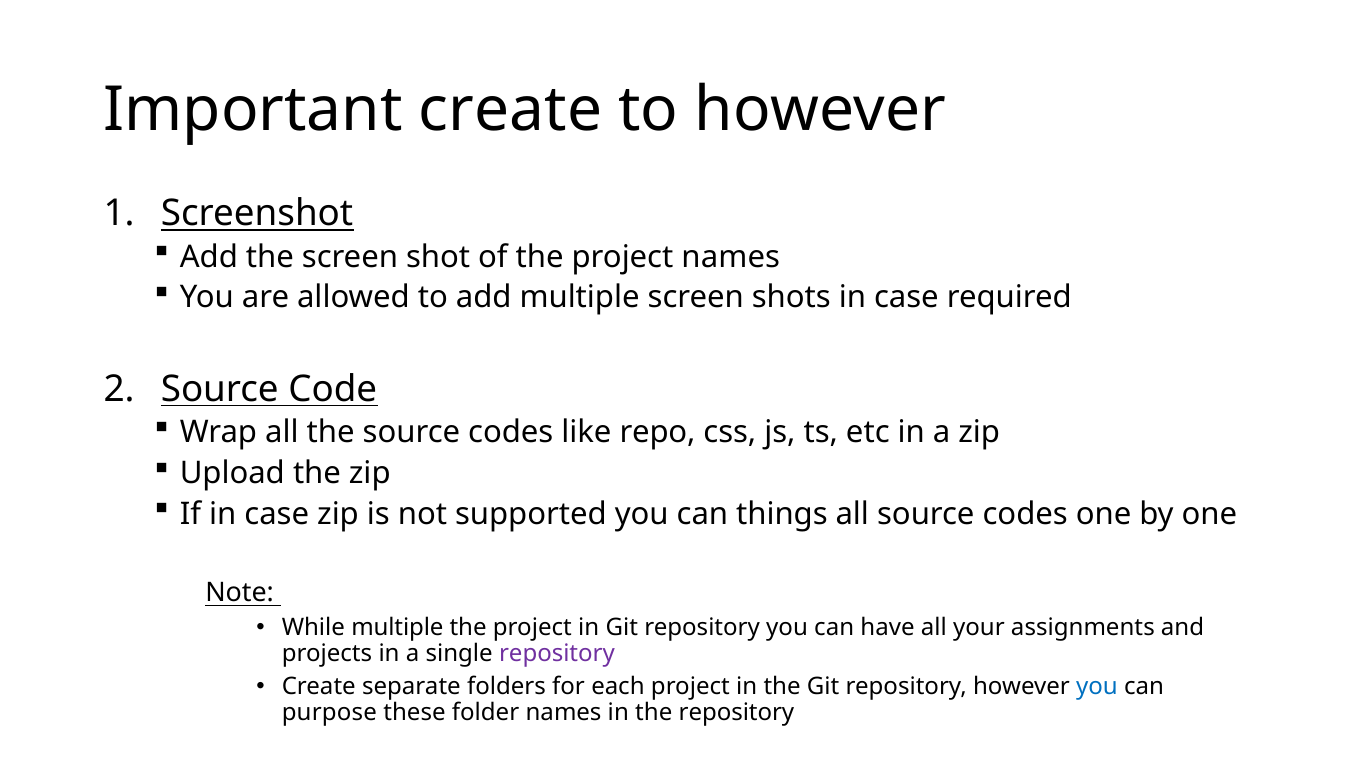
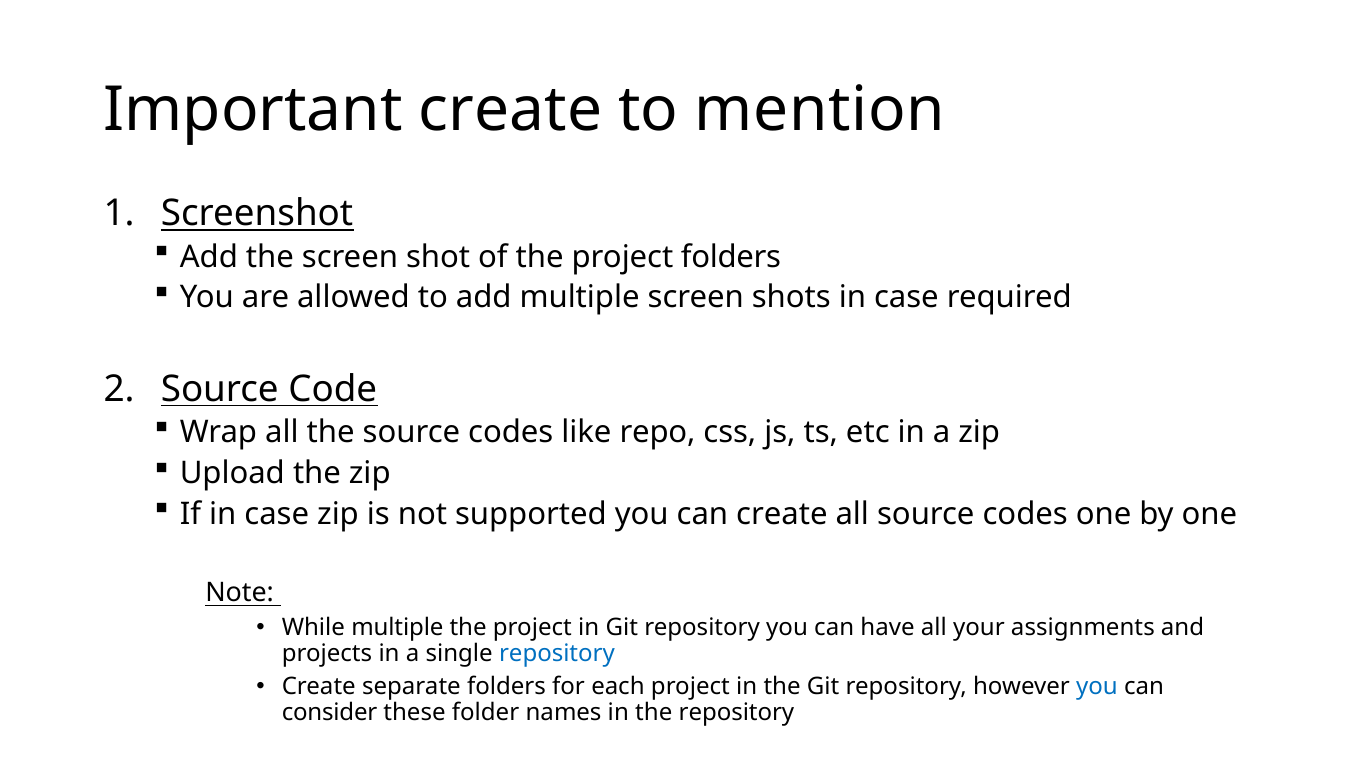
to however: however -> mention (820, 110)
project names: names -> folders (731, 257)
can things: things -> create (782, 514)
repository colour: purple -> blue (557, 653)
purpose: purpose -> consider (330, 712)
